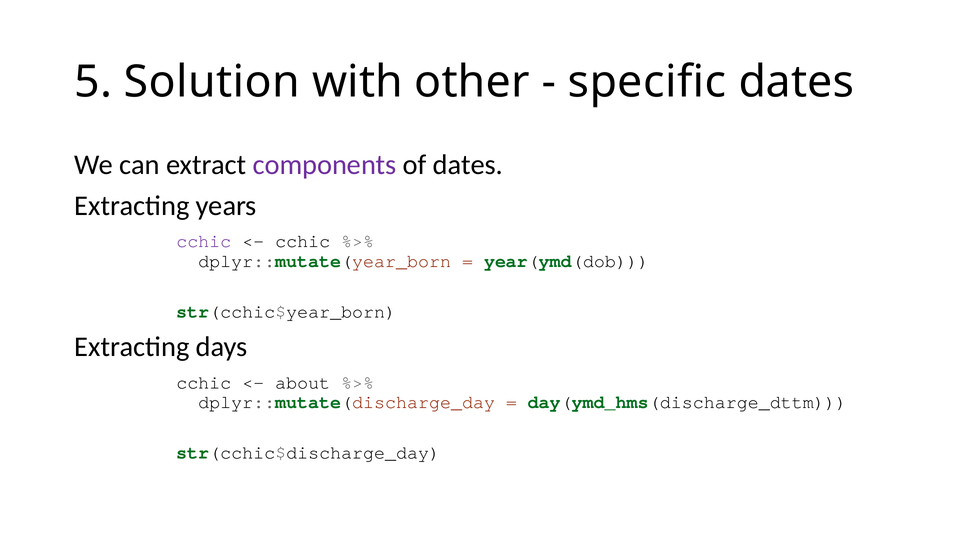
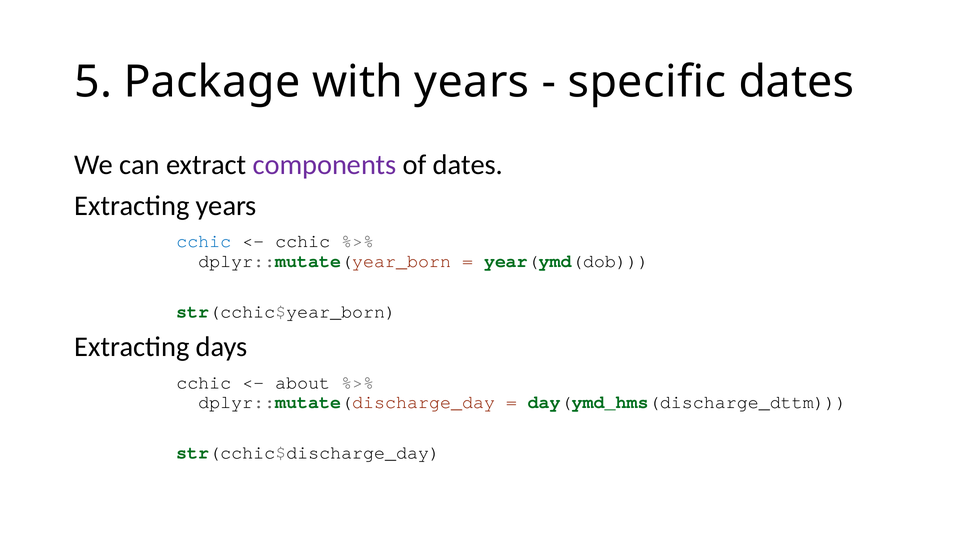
Solution: Solution -> Package (212, 82)
with other: other -> years (472, 82)
cchic colour: purple -> blue (204, 242)
